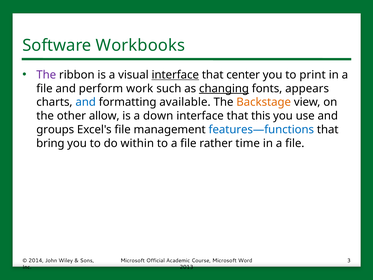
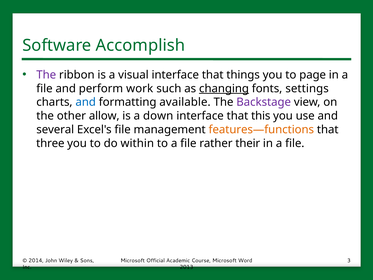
Workbooks: Workbooks -> Accomplish (140, 45)
interface underline: present -> none (175, 75)
center: center -> things (243, 75)
print: print -> page (313, 75)
appears: appears -> settings (307, 88)
Backstage colour: orange -> purple (264, 102)
groups: groups -> several (55, 129)
features—functions colour: blue -> orange (261, 129)
bring: bring -> three (50, 143)
time: time -> their (248, 143)
